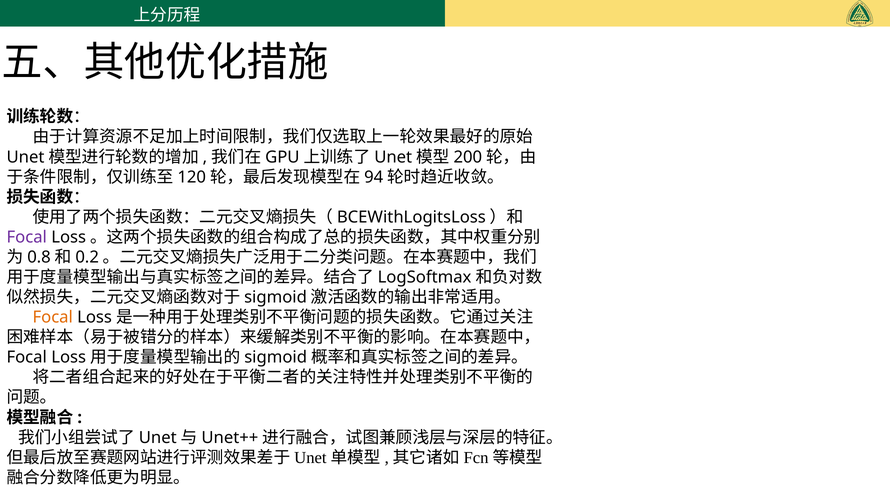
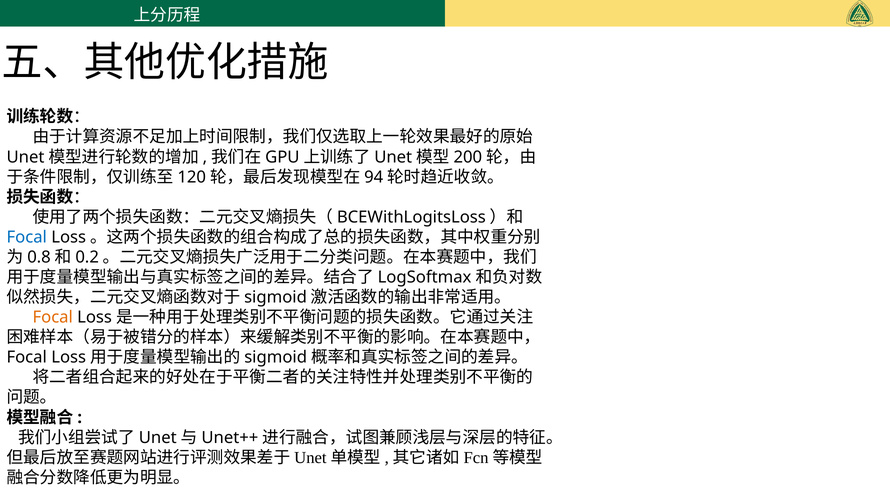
Focal colour: purple -> blue (27, 237)
